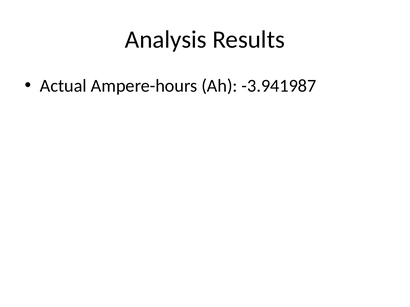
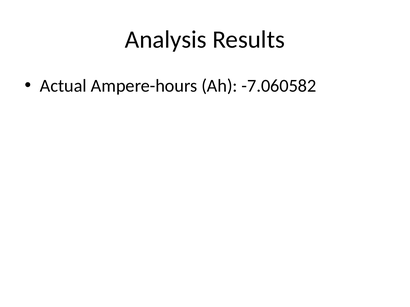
-3.941987: -3.941987 -> -7.060582 (279, 86)
